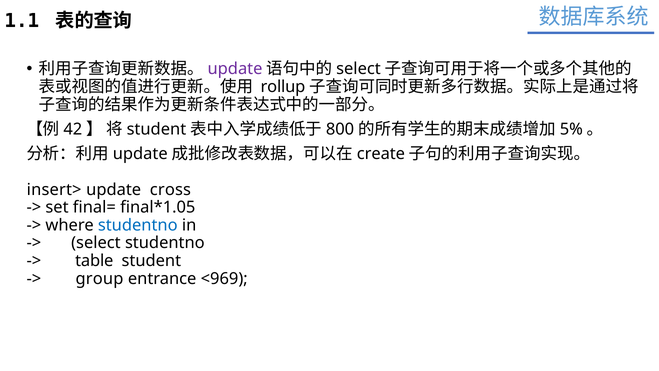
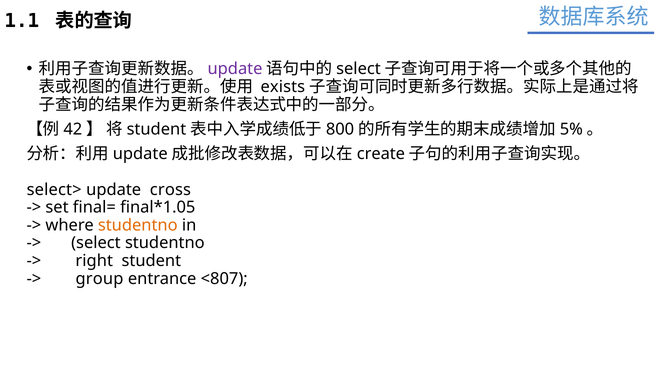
rollup: rollup -> exists (283, 87)
insert>: insert> -> select> (54, 189)
studentno colour: blue -> orange (138, 225)
table: table -> right (94, 261)
<969: <969 -> <807 (224, 278)
